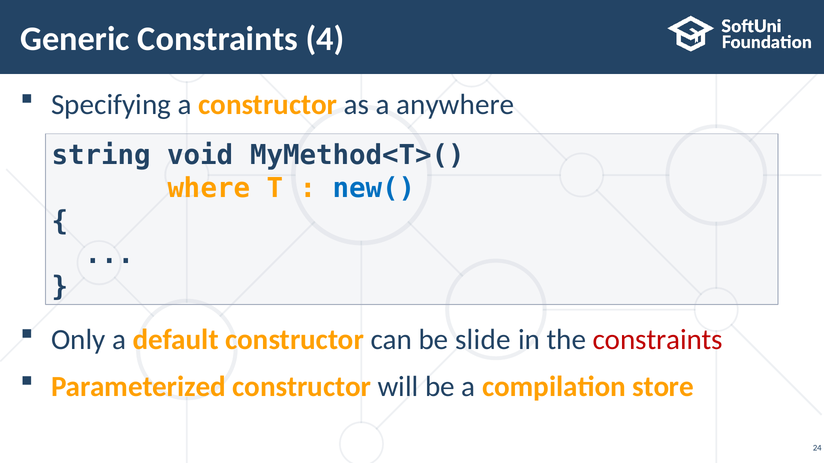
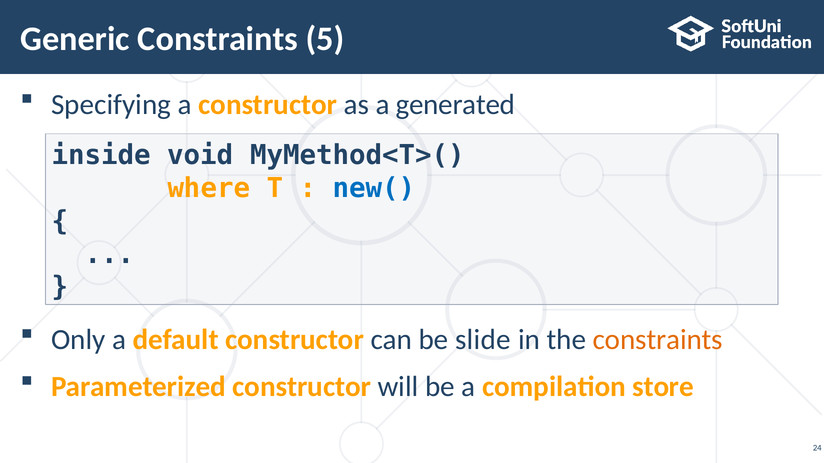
4: 4 -> 5 (325, 39)
anywhere: anywhere -> generated (455, 105)
string: string -> inside (101, 155)
constraints colour: red -> orange (658, 340)
